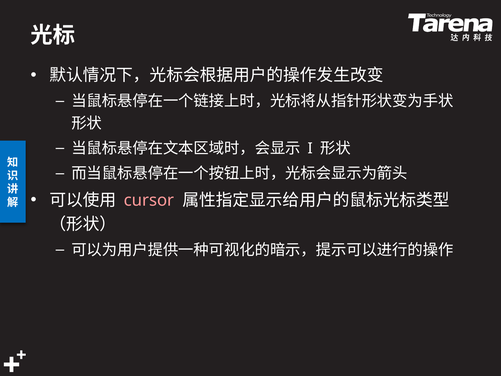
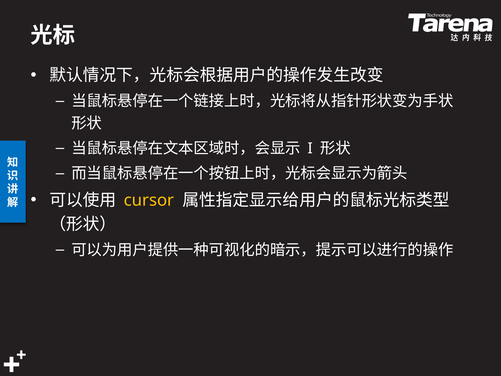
cursor colour: pink -> yellow (149, 200)
